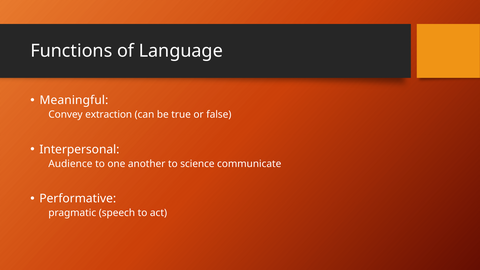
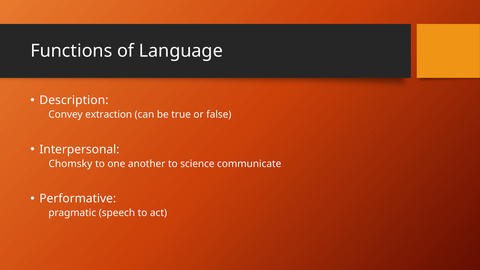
Meaningful: Meaningful -> Description (74, 100)
Audience: Audience -> Chomsky (70, 164)
